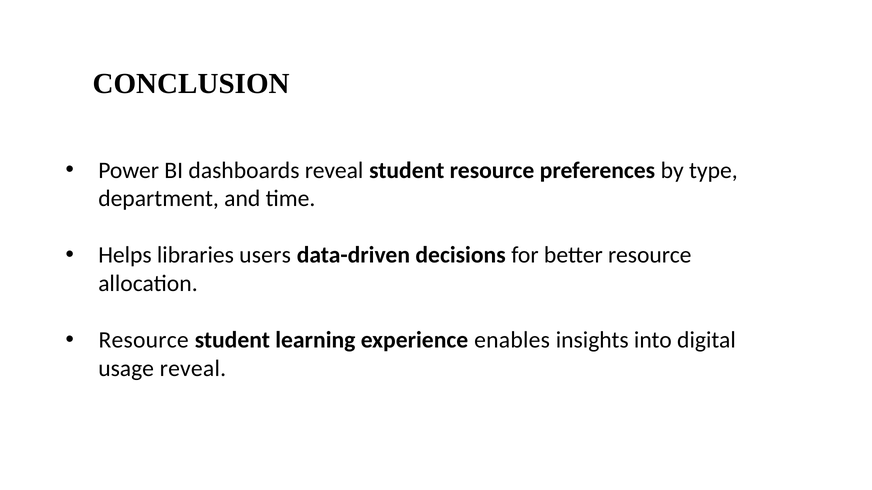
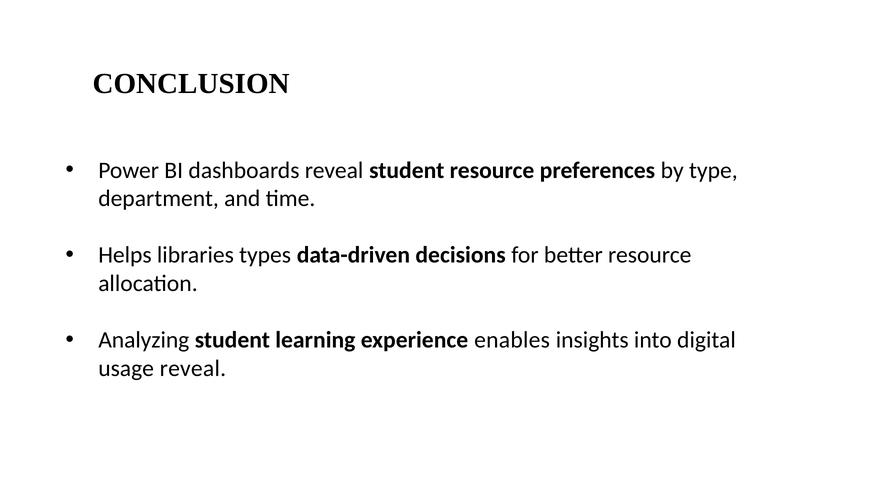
users: users -> types (265, 255)
Resource: Resource -> Analyzing (144, 340)
